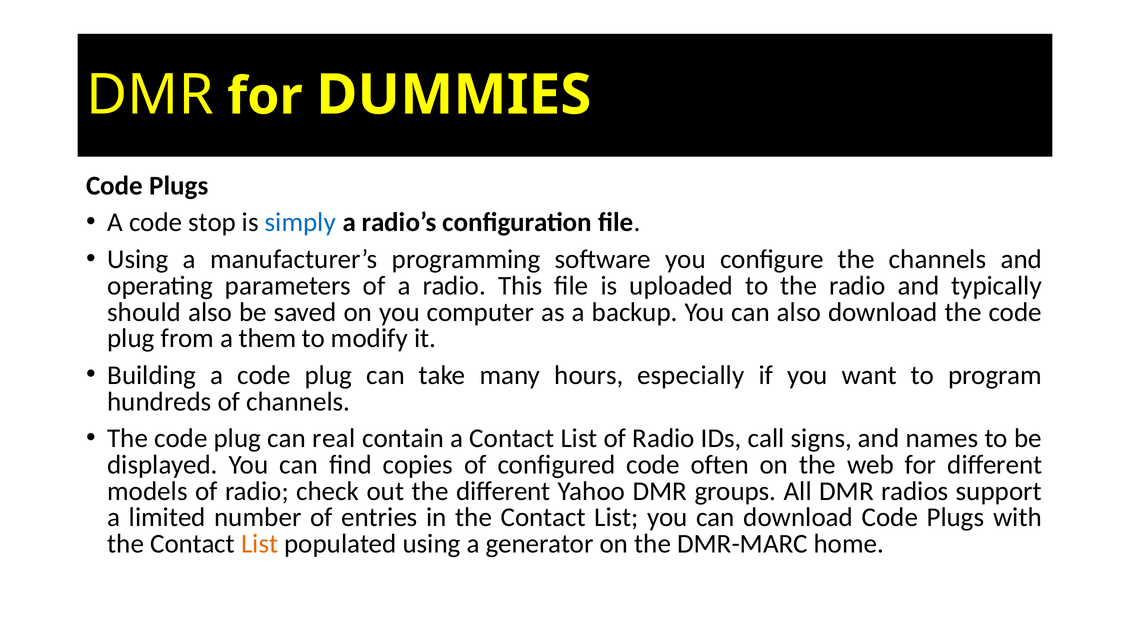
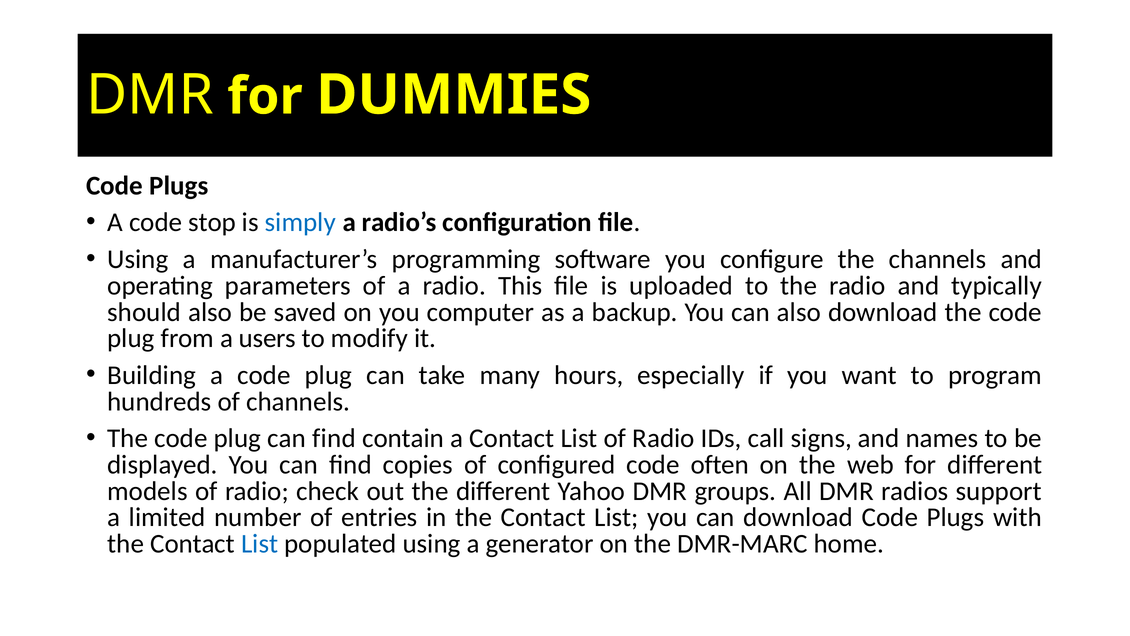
them: them -> users (268, 338)
plug can real: real -> find (334, 438)
List colour: orange -> blue (260, 543)
